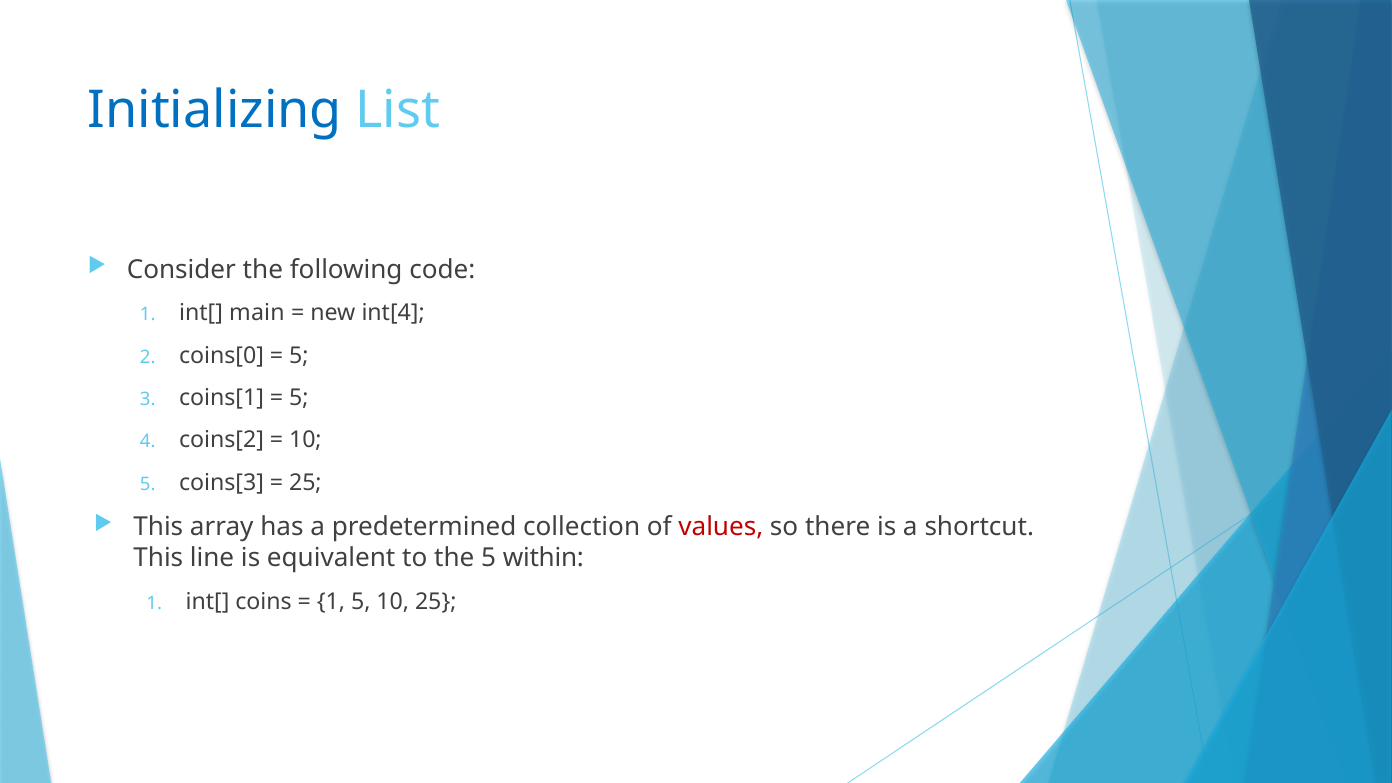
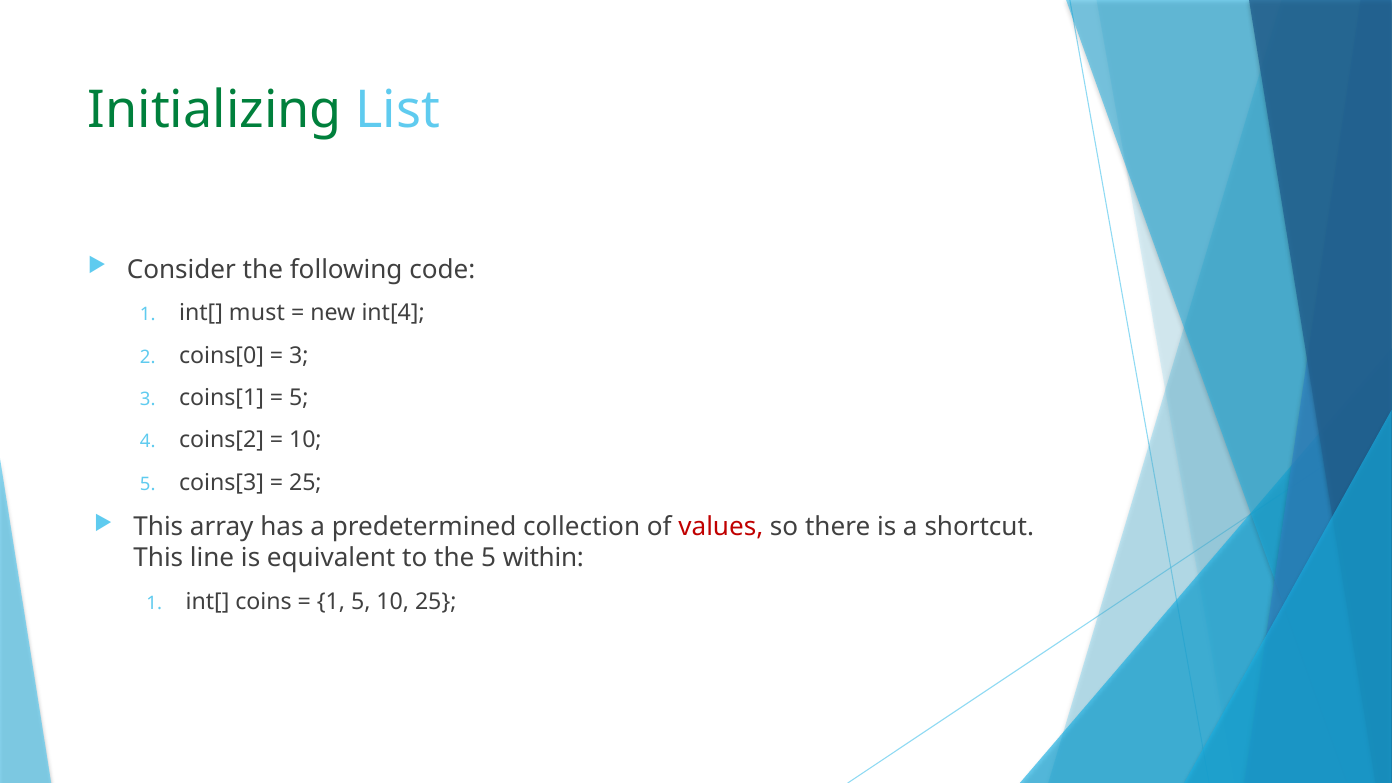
Initializing colour: blue -> green (215, 110)
main: main -> must (257, 313)
5: 5 -> 3 (299, 356)
